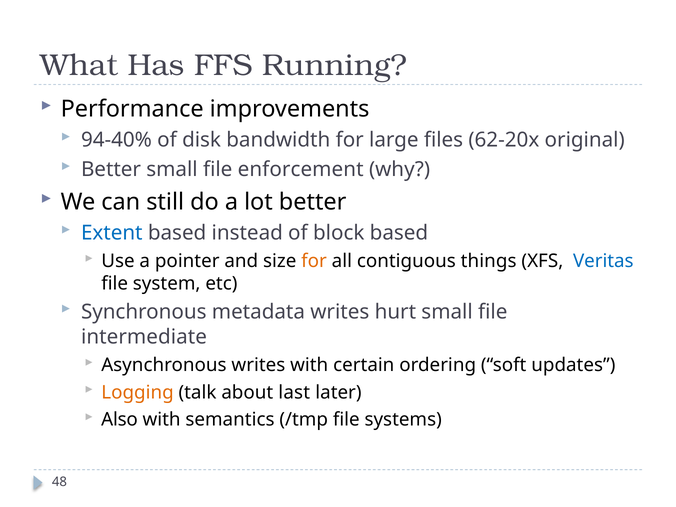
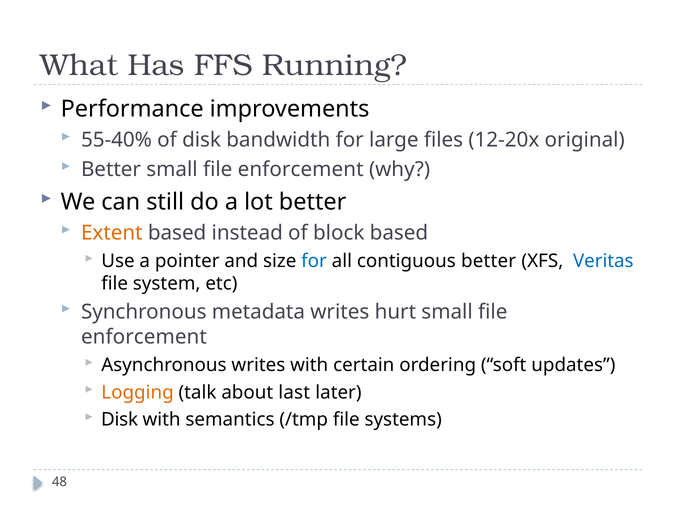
94-40%: 94-40% -> 55-40% (116, 140)
62-20x: 62-20x -> 12-20x (504, 140)
Extent colour: blue -> orange (112, 233)
for colour: orange -> blue (314, 261)
contiguous things: things -> better (489, 261)
intermediate: intermediate -> enforcement (144, 337)
Also: Also -> Disk (120, 420)
